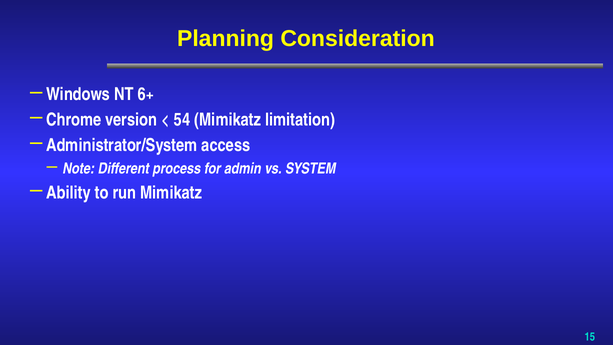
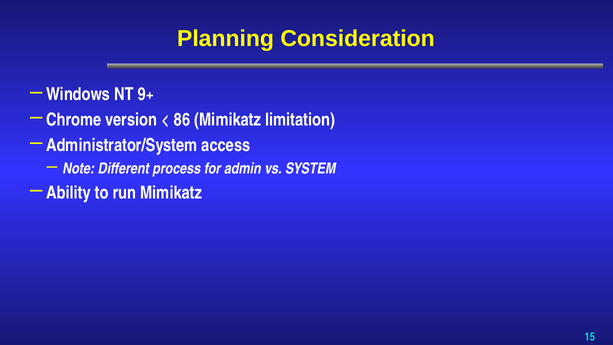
6+: 6+ -> 9+ (146, 94)
54: 54 -> 86 (182, 120)
